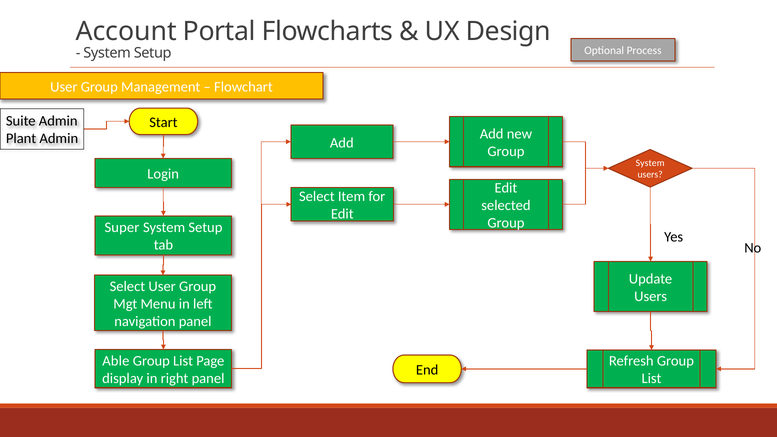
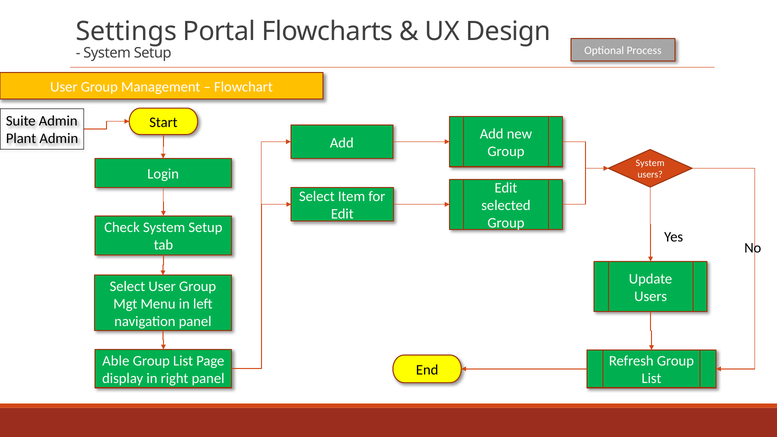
Account: Account -> Settings (126, 31)
Super: Super -> Check (122, 228)
